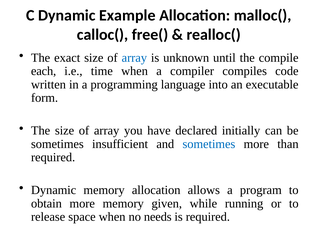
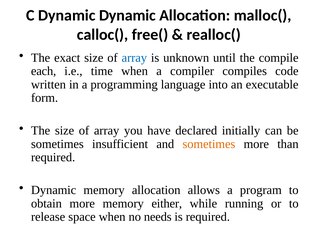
Dynamic Example: Example -> Dynamic (127, 15)
sometimes colour: blue -> orange (209, 144)
given: given -> either (167, 203)
